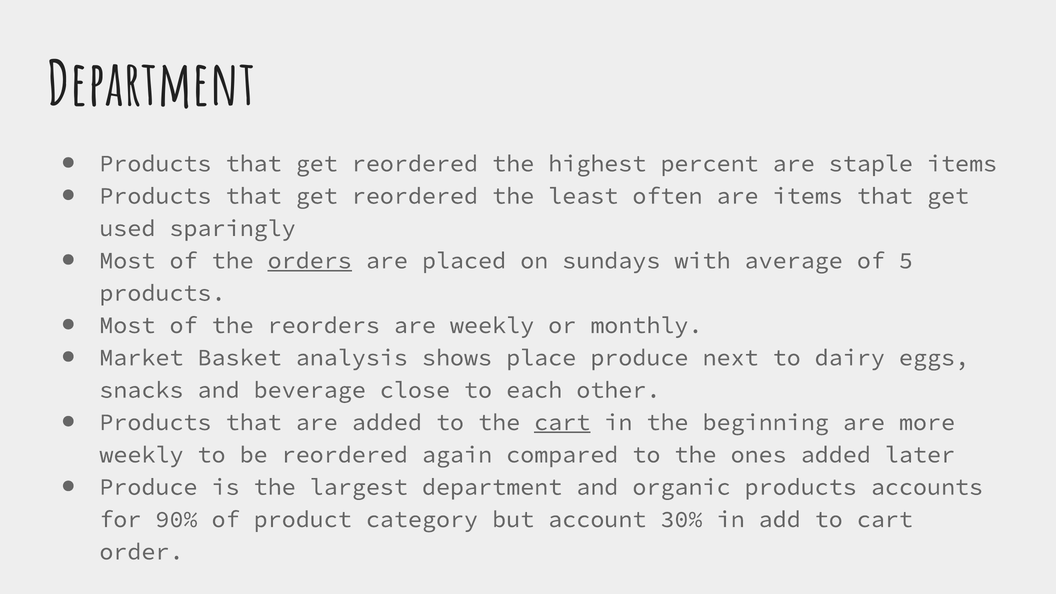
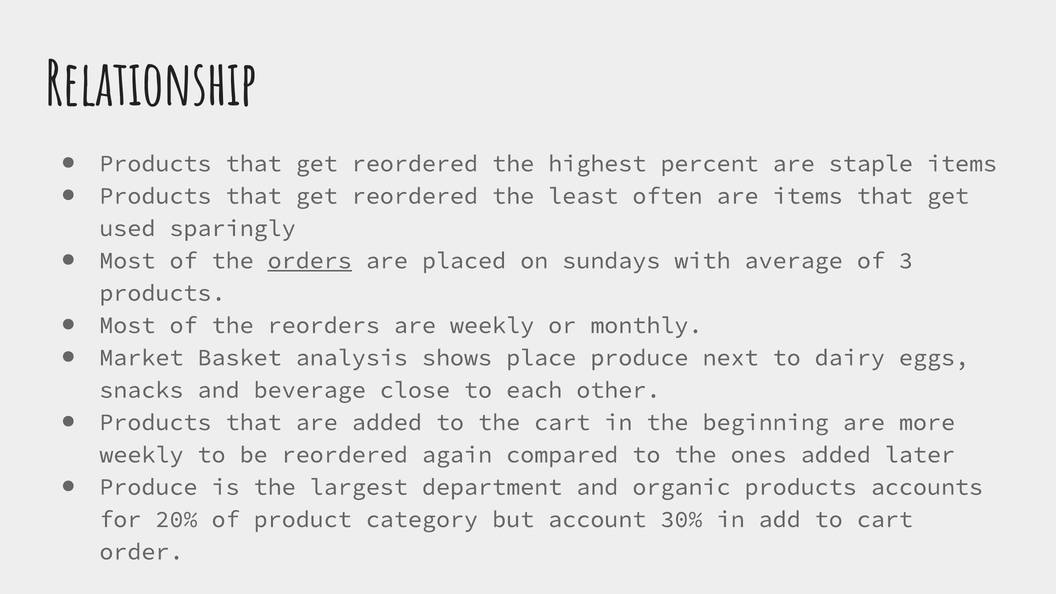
Department: Department -> Relationship (151, 86)
5: 5 -> 3 (906, 261)
cart underline: present -> none (562, 422)
90%: 90% -> 20% (176, 519)
